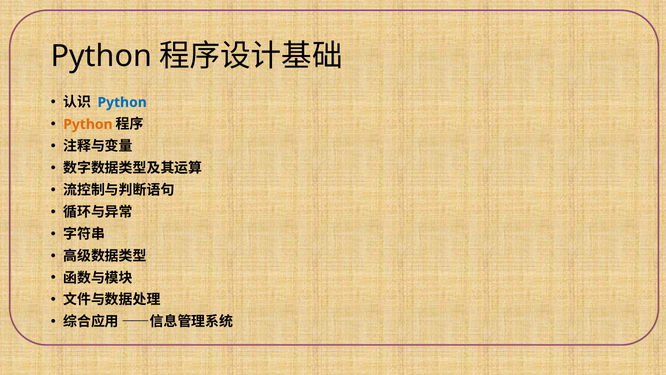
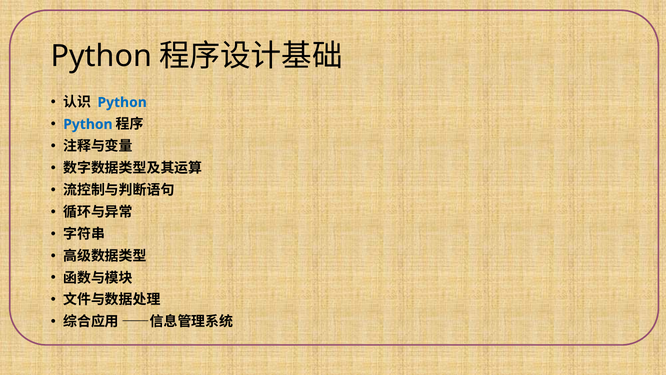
Python colour: orange -> blue (88, 124)
